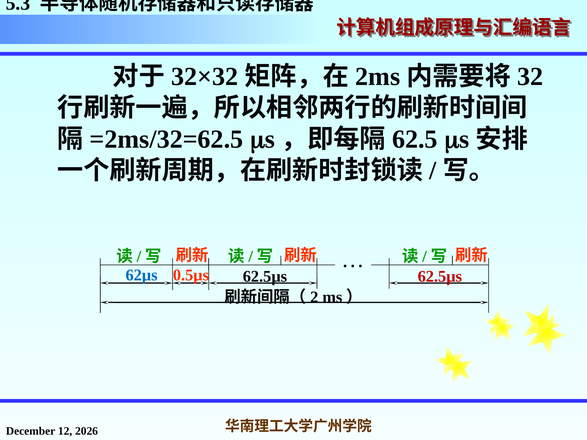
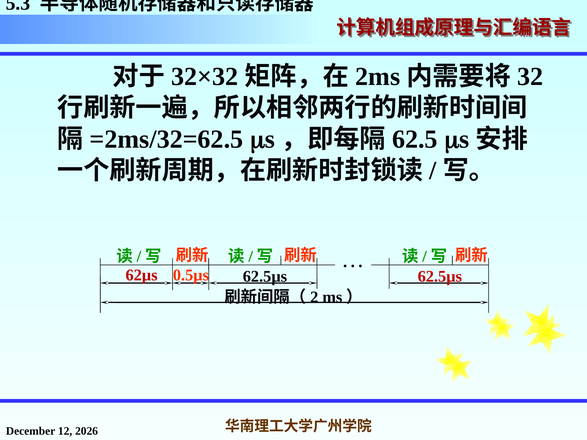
62µs colour: blue -> red (142, 275)
